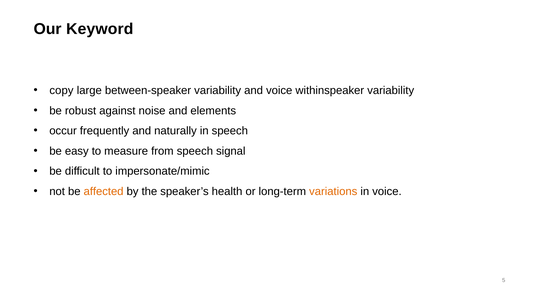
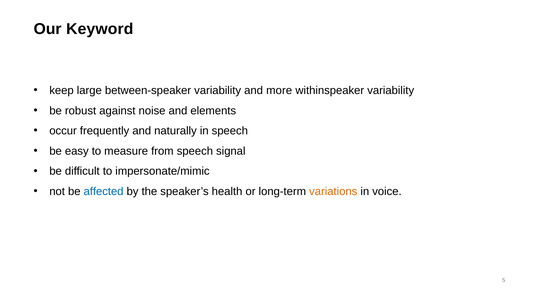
copy: copy -> keep (62, 91)
and voice: voice -> more (279, 91)
affected colour: orange -> blue (104, 192)
